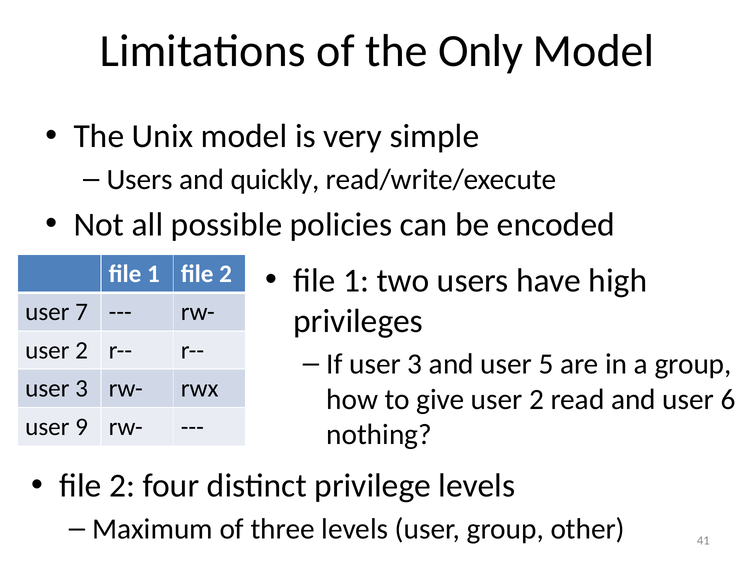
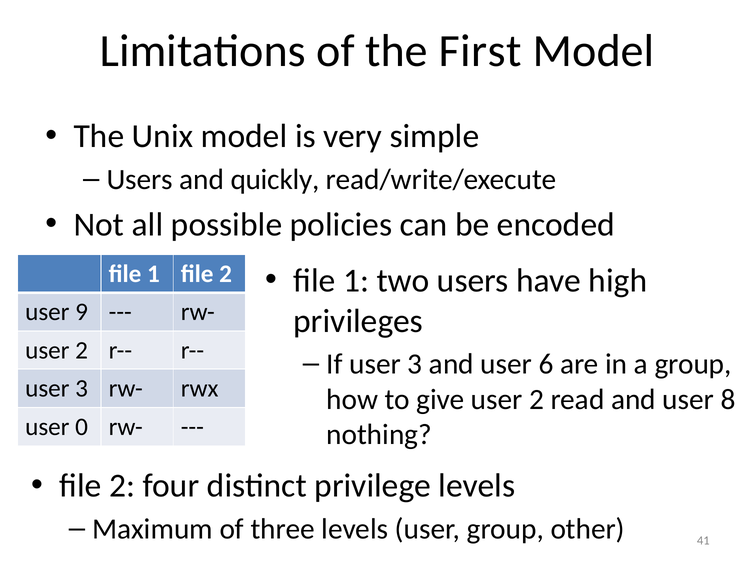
Only: Only -> First (480, 51)
7: 7 -> 9 (82, 312)
5: 5 -> 6 (546, 364)
6: 6 -> 8 (728, 400)
9: 9 -> 0 (82, 427)
